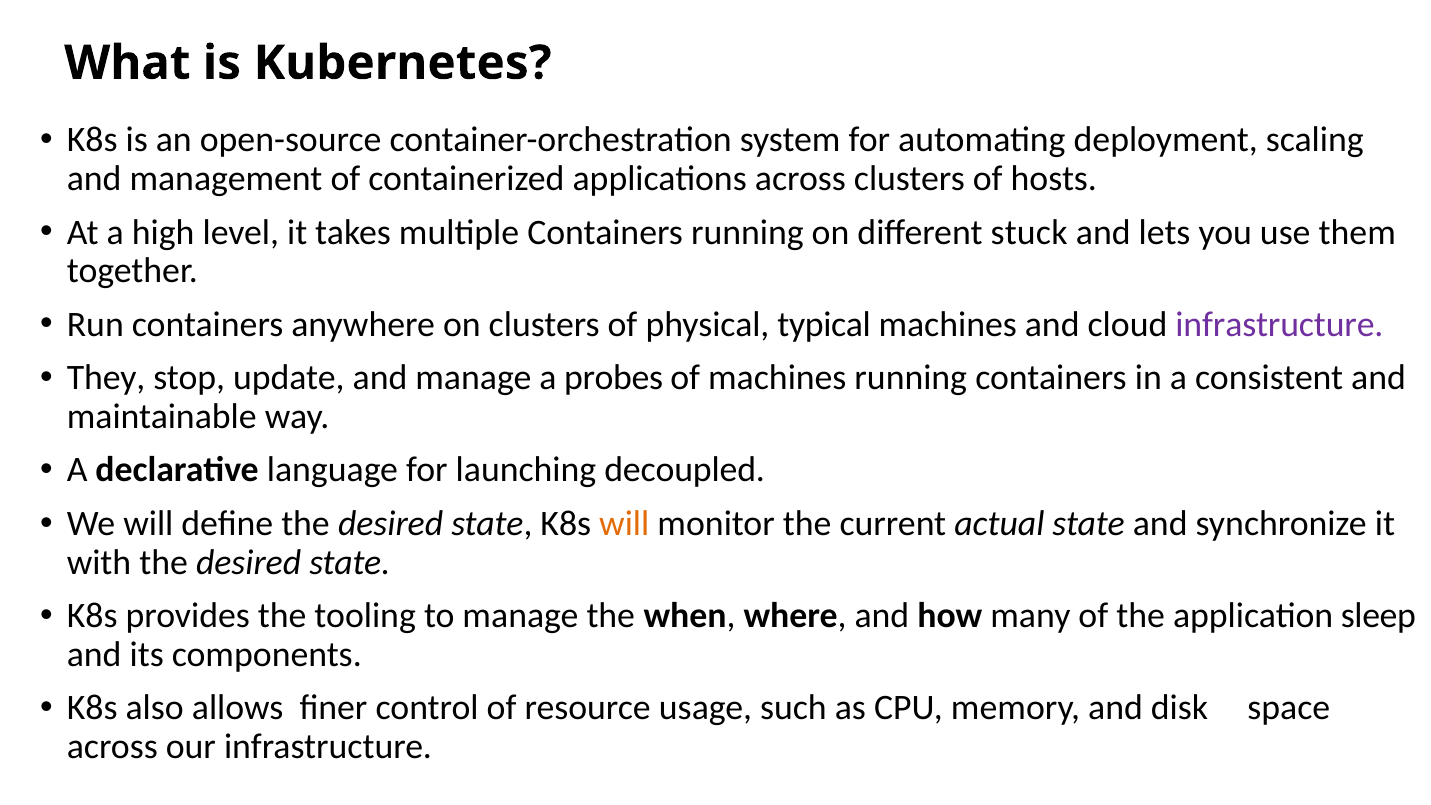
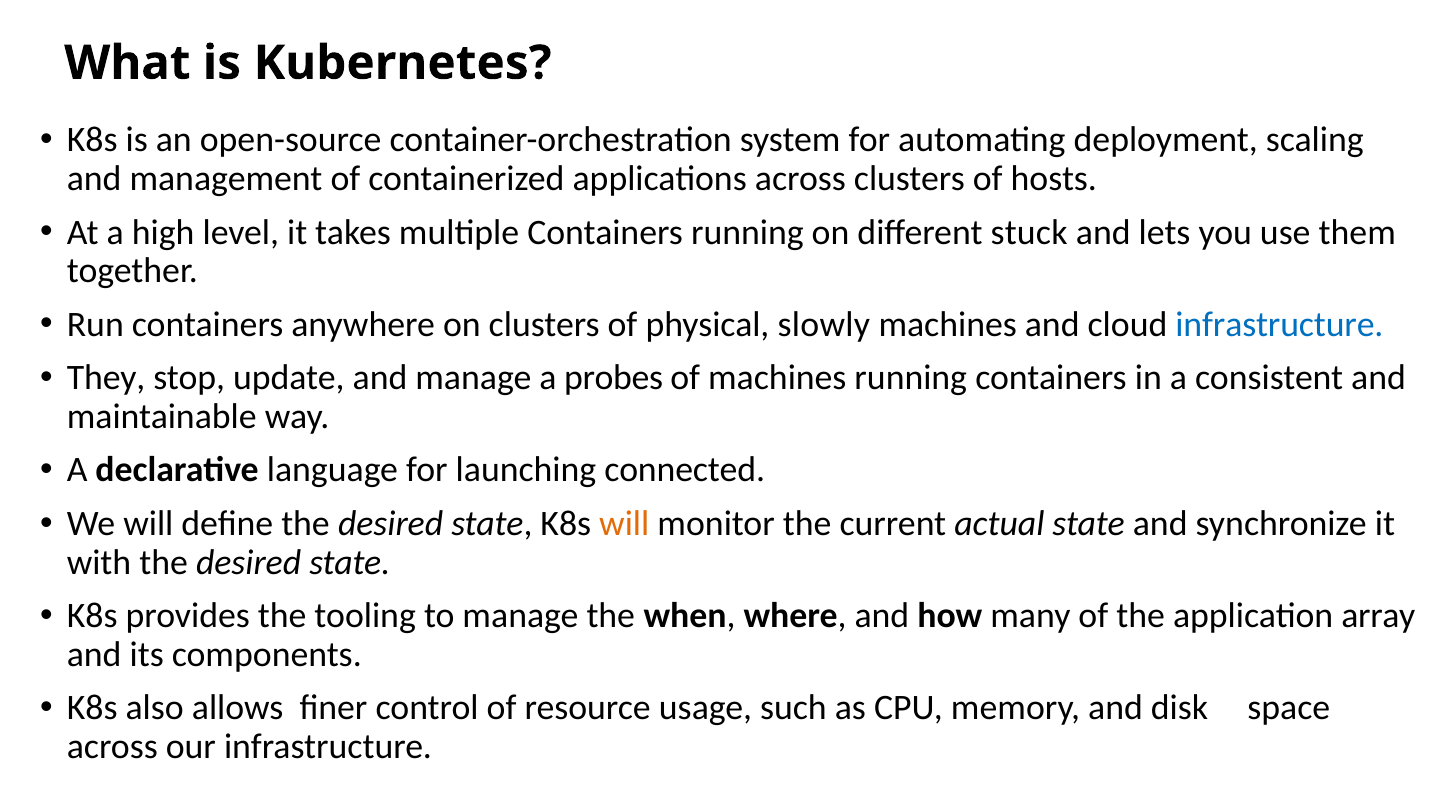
typical: typical -> slowly (824, 324)
infrastructure colour: purple -> blue (1279, 324)
decoupled: decoupled -> connected (685, 470)
sleep: sleep -> array (1378, 616)
